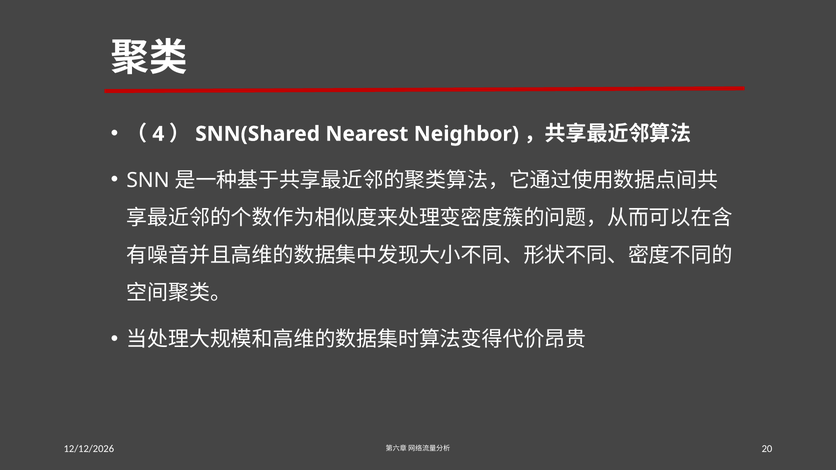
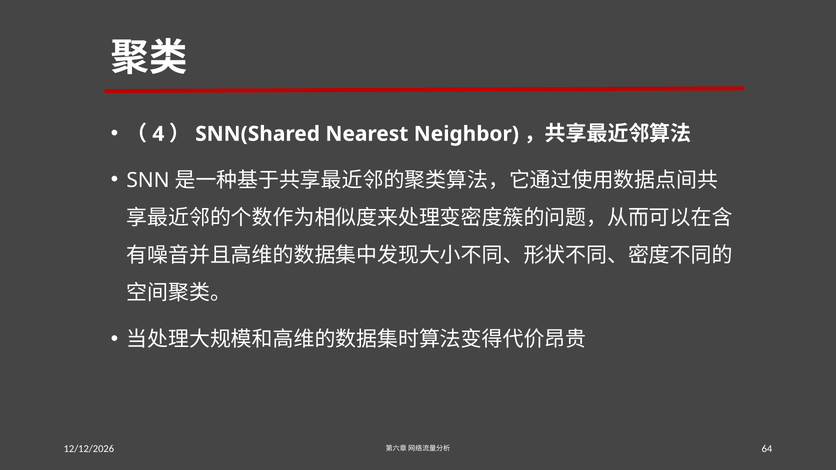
20: 20 -> 64 (767, 449)
